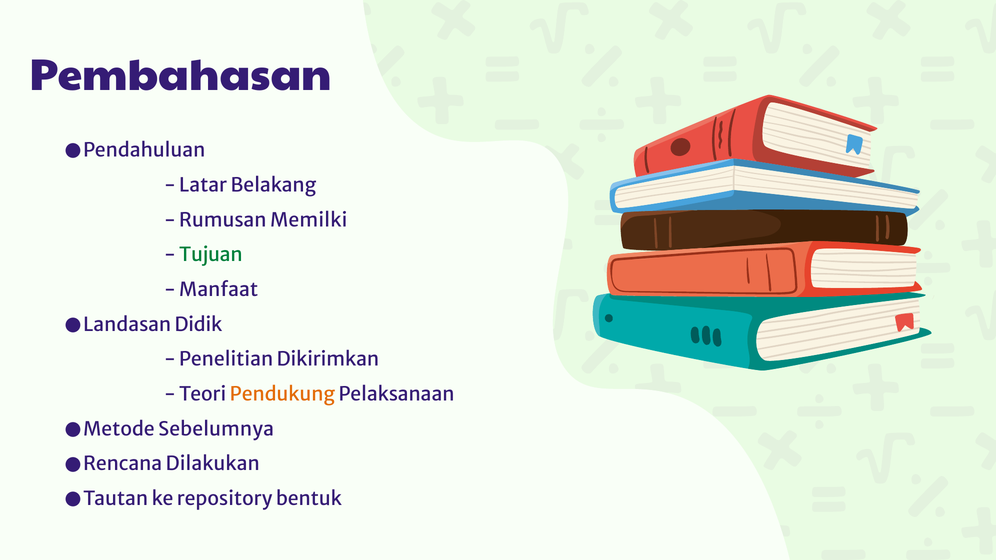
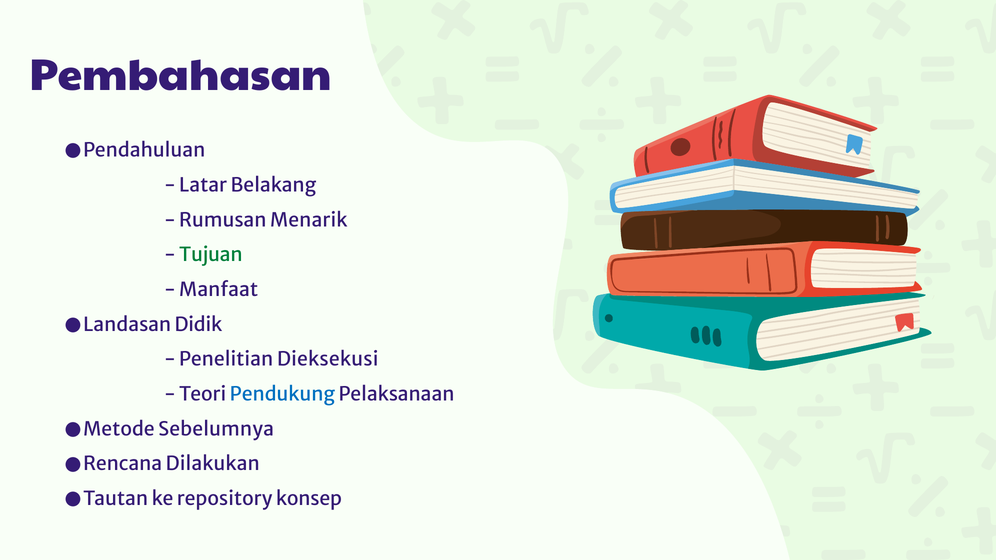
Memilki: Memilki -> Menarik (309, 220)
Dikirimkan: Dikirimkan -> Dieksekusi (328, 360)
Pendukung colour: orange -> blue (282, 395)
bentuk: bentuk -> konsep (309, 499)
